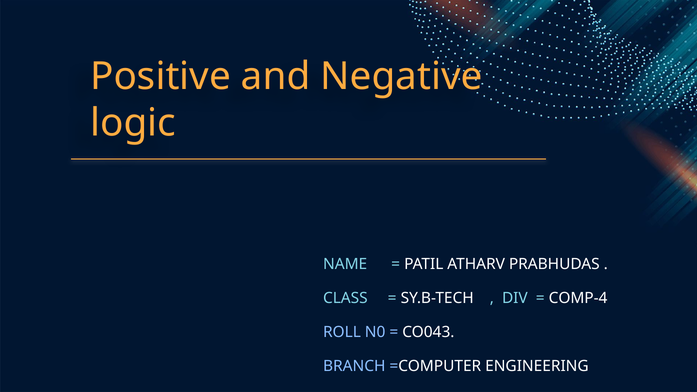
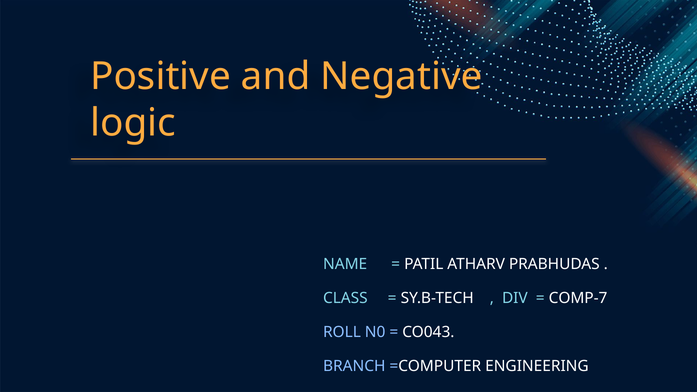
COMP-4: COMP-4 -> COMP-7 (578, 298)
